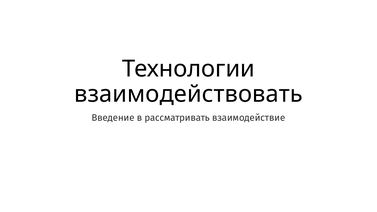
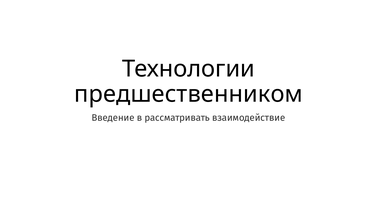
взаимодействовать: взаимодействовать -> предшественником (188, 94)
